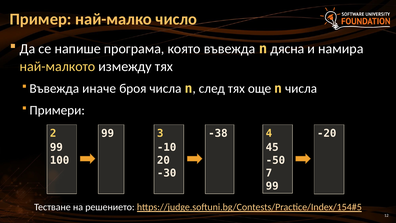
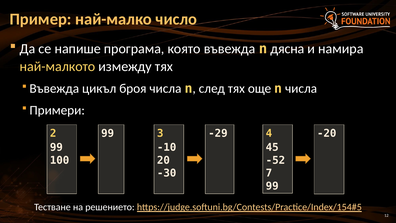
иначе: иначе -> цикъл (99, 88)
-38: -38 -> -29 (218, 133)
-50: -50 -> -52 (275, 160)
